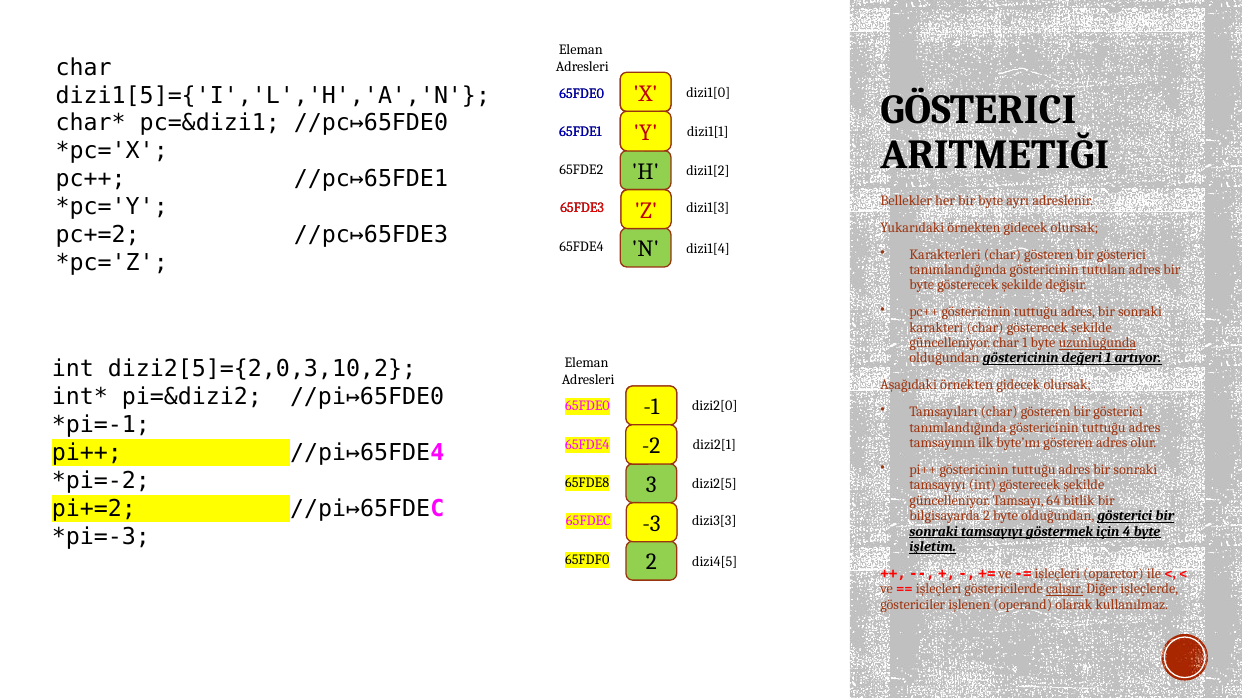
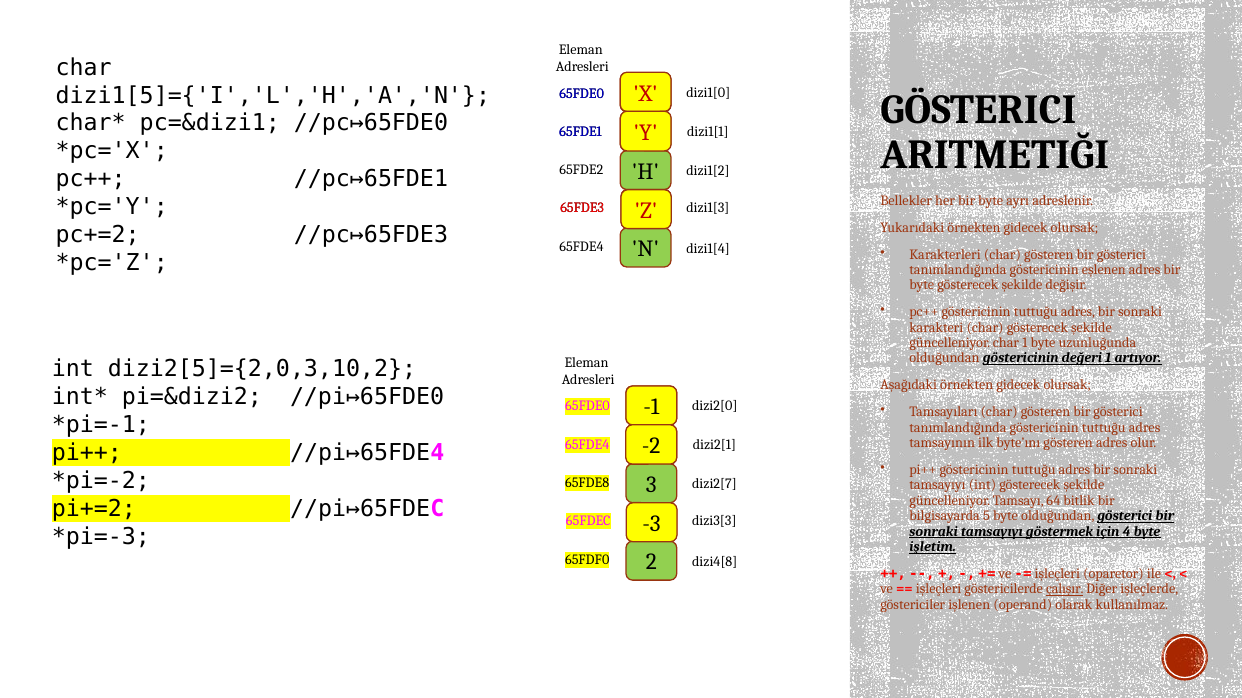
tutulan: tutulan -> eşlenen (1104, 270)
uzunluğunda underline: present -> none (1097, 343)
dizi2[5: dizi2[5 -> dizi2[7 (714, 484)
bilgisayarda 2: 2 -> 5 (986, 516)
dizi4[5: dizi4[5 -> dizi4[8 (715, 562)
